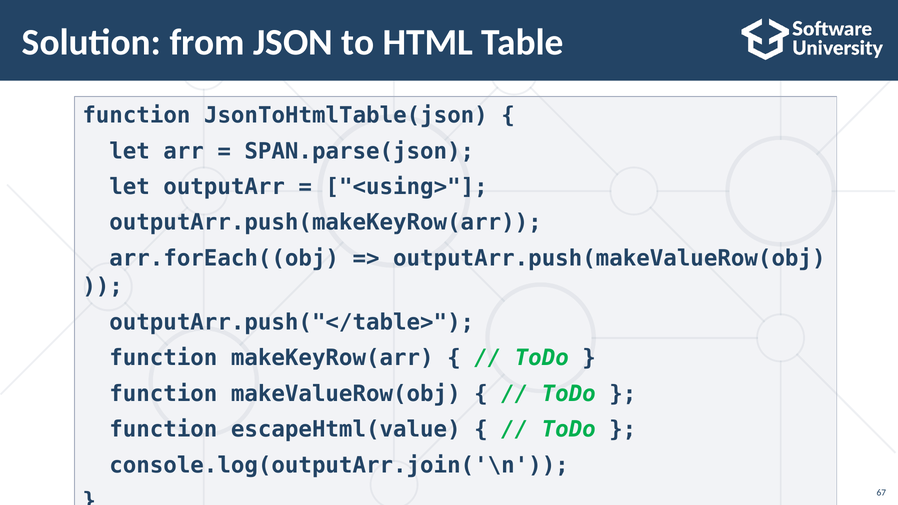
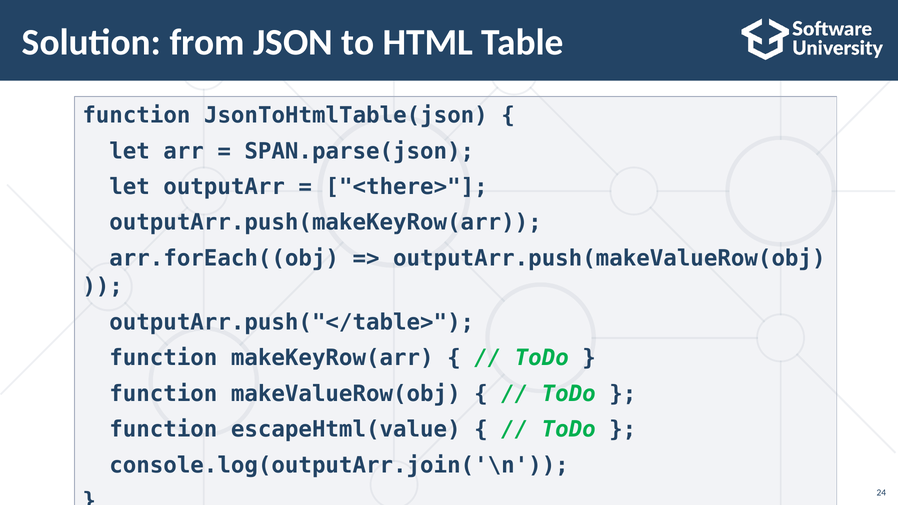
<using>: <using> -> <there> (407, 187)
67: 67 -> 24 (881, 493)
